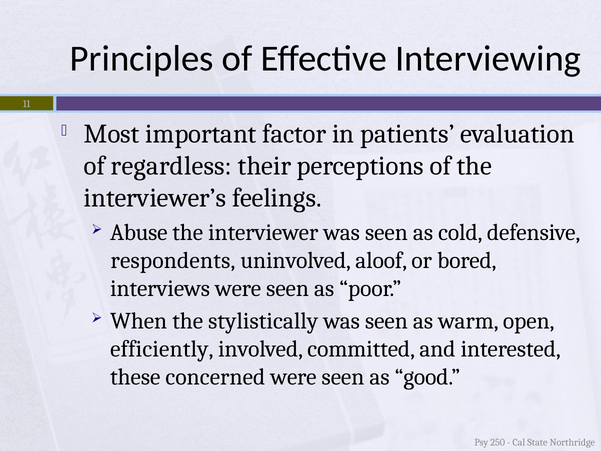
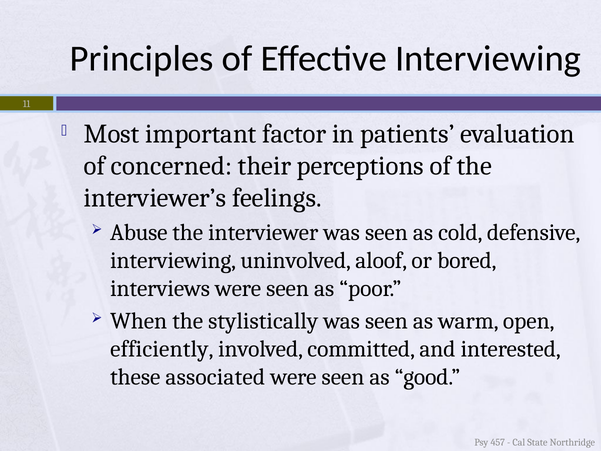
regardless: regardless -> concerned (172, 166)
respondents: respondents -> interviewing (173, 260)
concerned: concerned -> associated (215, 377)
250: 250 -> 457 (498, 442)
